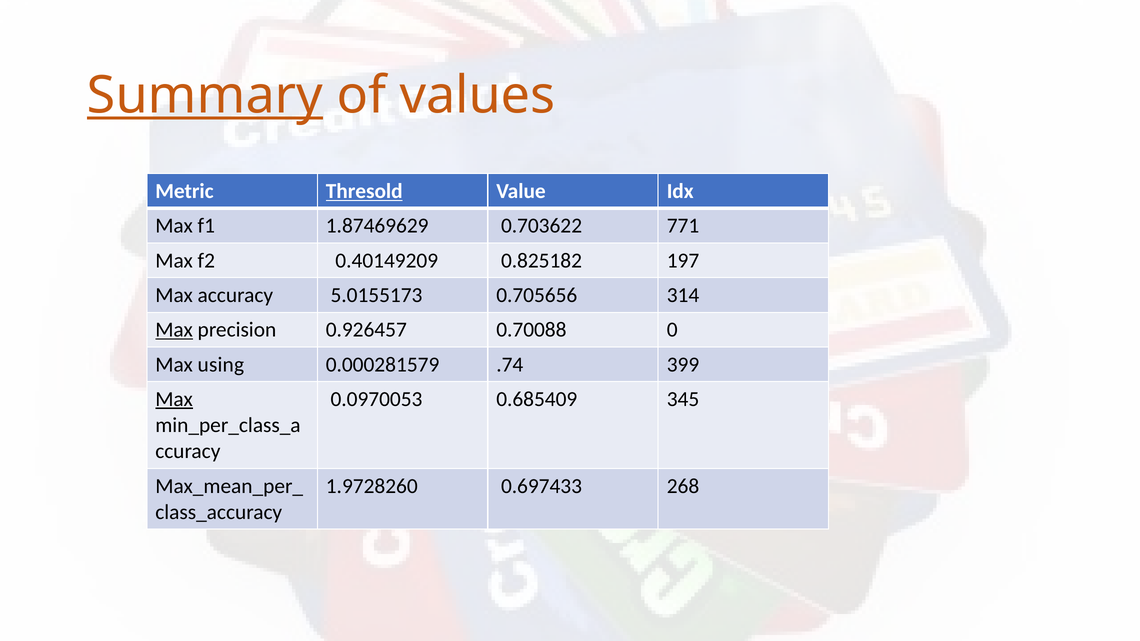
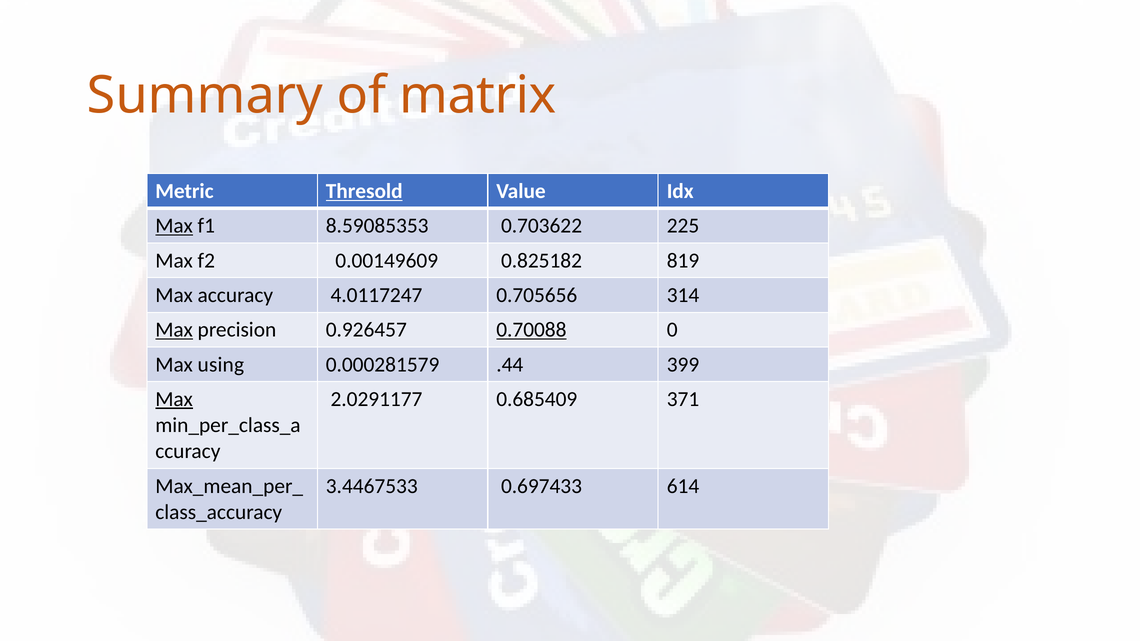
Summary underline: present -> none (205, 96)
values: values -> matrix (478, 96)
Max underline: none -> present (174, 226)
1.87469629: 1.87469629 -> 8.59085353 (377, 226)
771: 771 -> 225 (683, 226)
0.40149209: 0.40149209 -> 0.00149609 (387, 261)
197: 197 -> 819 (683, 261)
5.0155173: 5.0155173 -> 4.0117247 (376, 295)
0.70088 underline: none -> present (531, 330)
.74: .74 -> .44 (510, 365)
0.0970053: 0.0970053 -> 2.0291177 (376, 399)
345: 345 -> 371 (683, 399)
1.9728260: 1.9728260 -> 3.4467533 (372, 486)
268: 268 -> 614 (683, 486)
